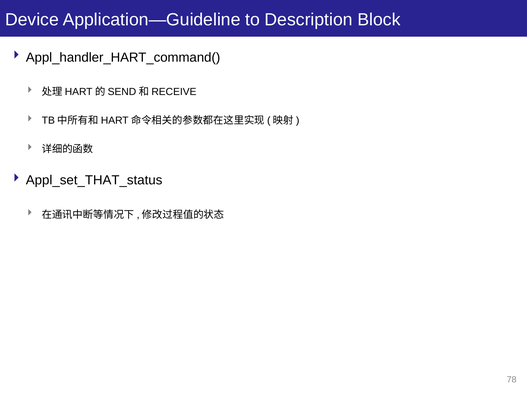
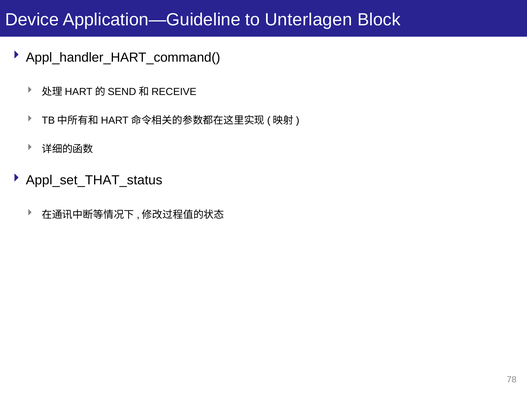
Description: Description -> Unterlagen (309, 20)
